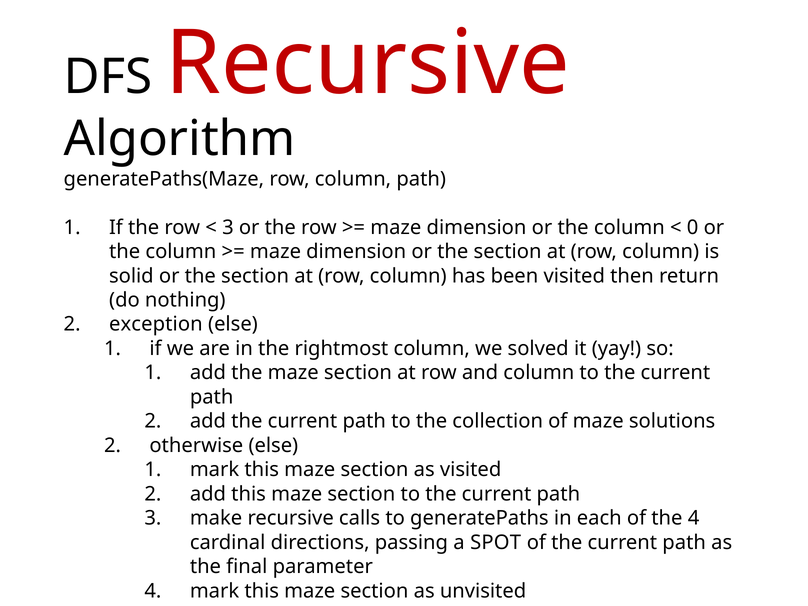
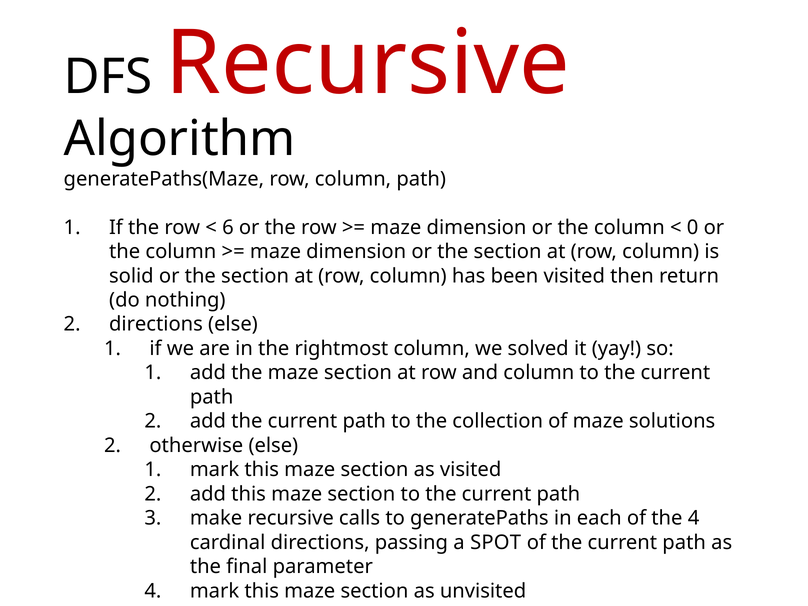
3: 3 -> 6 (228, 227)
exception: exception -> directions (156, 324)
